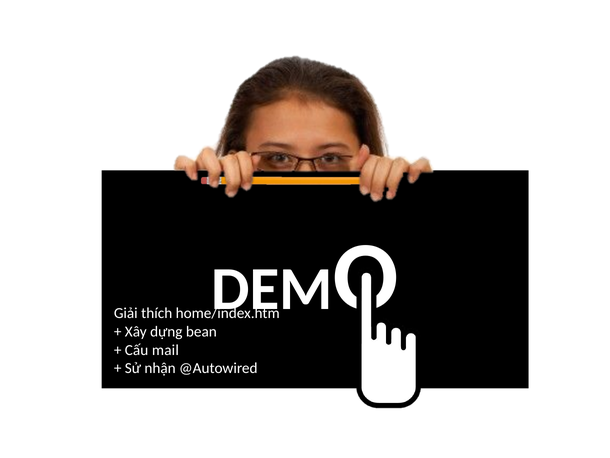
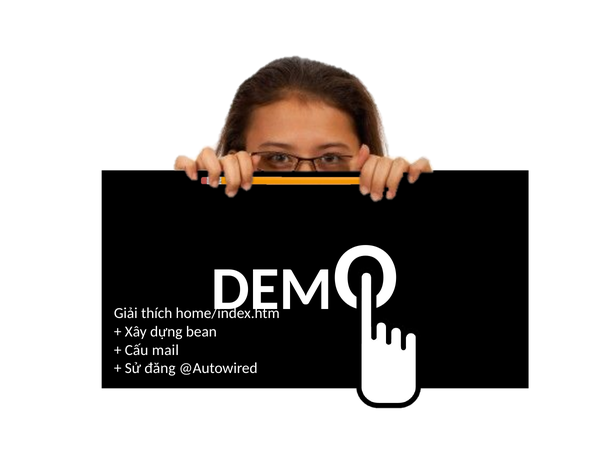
nhận: nhận -> đăng (160, 368)
